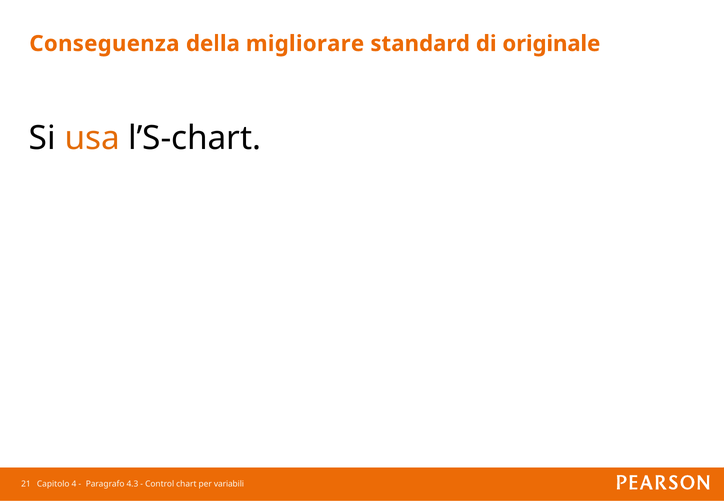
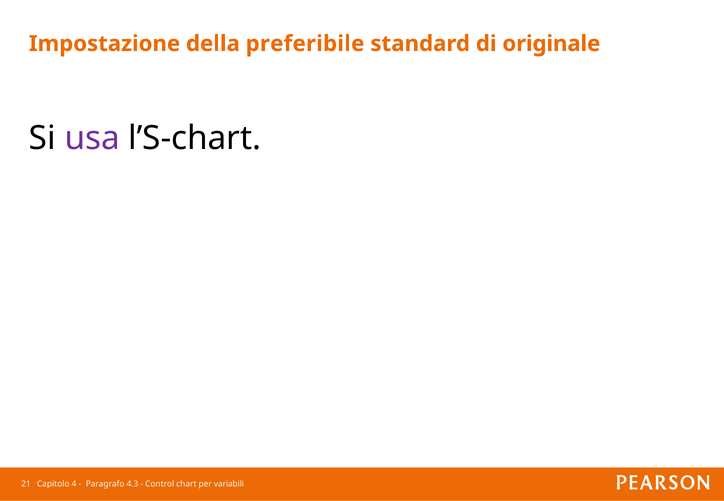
Conseguenza: Conseguenza -> Impostazione (105, 44)
migliorare: migliorare -> preferibile (305, 44)
usa colour: orange -> purple (92, 138)
